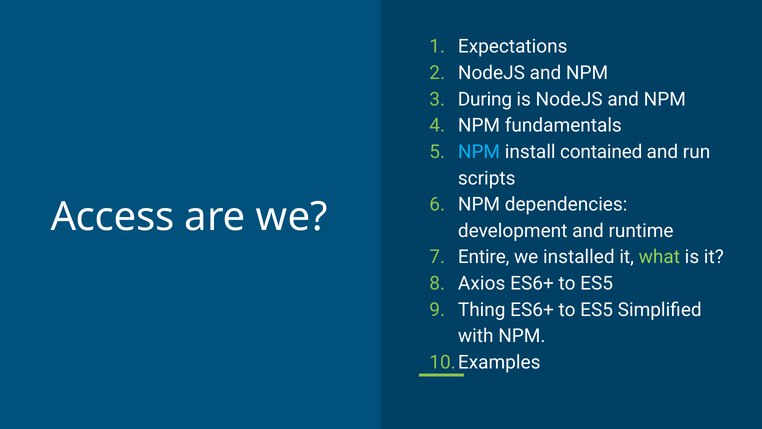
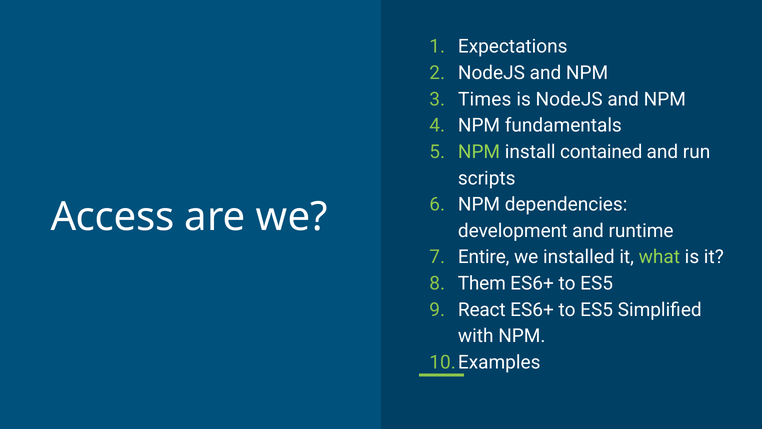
During: During -> Times (485, 99)
NPM colour: light blue -> light green (479, 152)
Axios: Axios -> Them (482, 283)
Thing: Thing -> React (482, 309)
